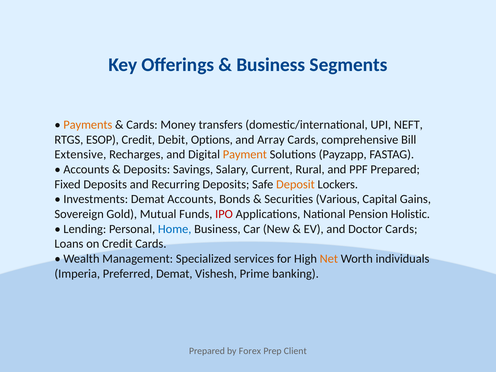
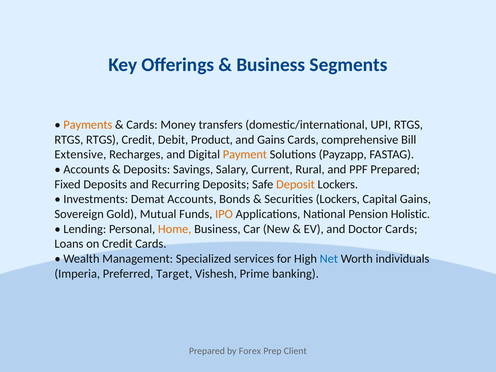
UPI NEFT: NEFT -> RTGS (408, 125)
ESOP: ESOP -> RTGS (102, 140)
Options: Options -> Product (212, 140)
and Array: Array -> Gains (271, 140)
Securities Various: Various -> Lockers (338, 199)
IPO colour: red -> orange (224, 214)
Home colour: blue -> orange (175, 229)
Net colour: orange -> blue (329, 259)
Preferred Demat: Demat -> Target (174, 274)
